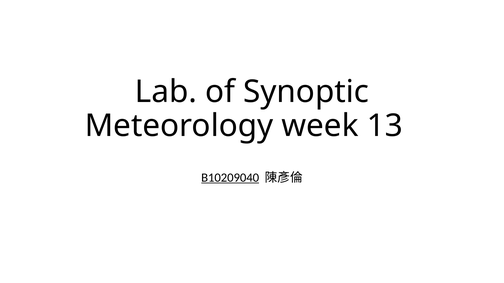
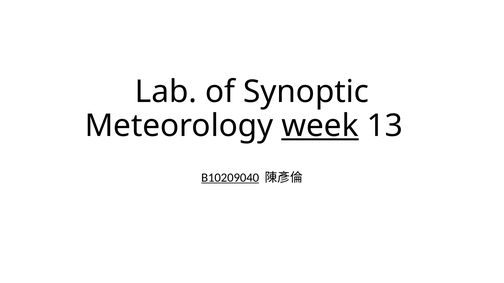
week underline: none -> present (320, 126)
